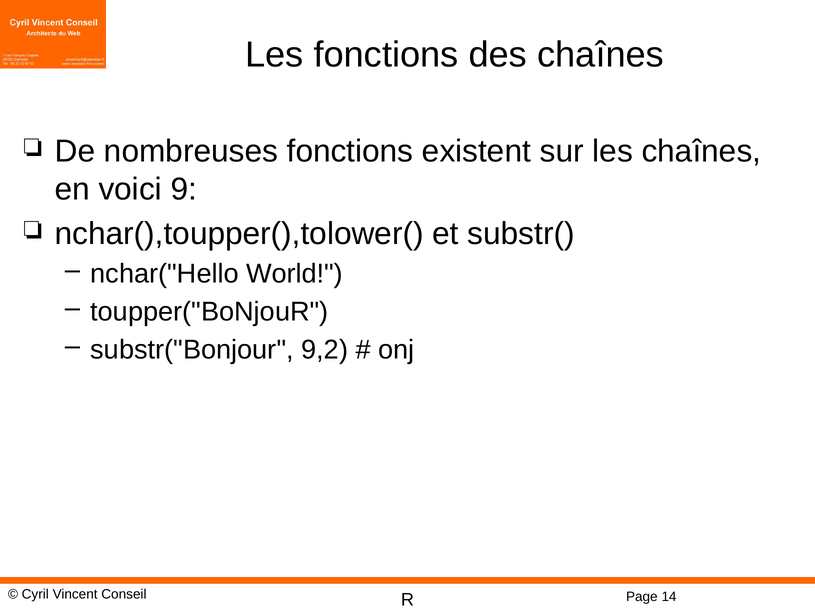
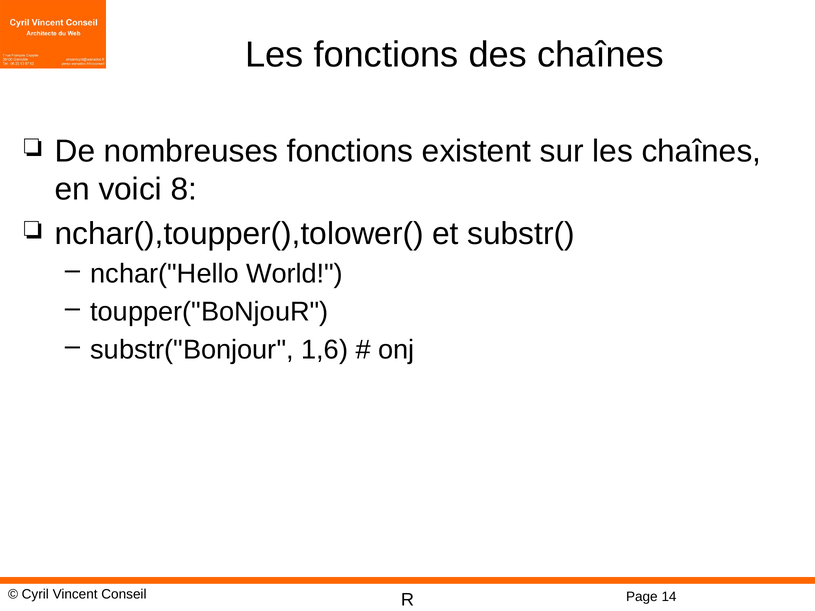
9: 9 -> 8 (184, 189)
9,2: 9,2 -> 1,6 (325, 350)
